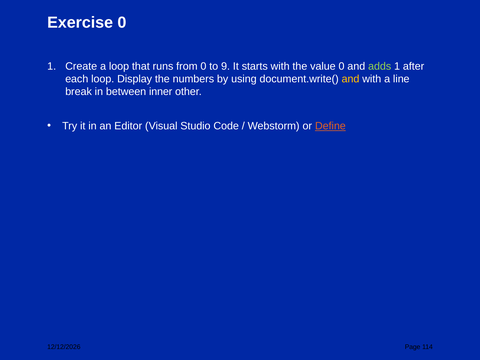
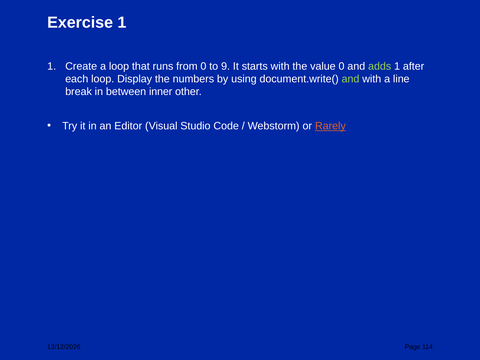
Exercise 0: 0 -> 1 (122, 23)
and colour: yellow -> light green (351, 79)
Define: Define -> Rarely (330, 126)
